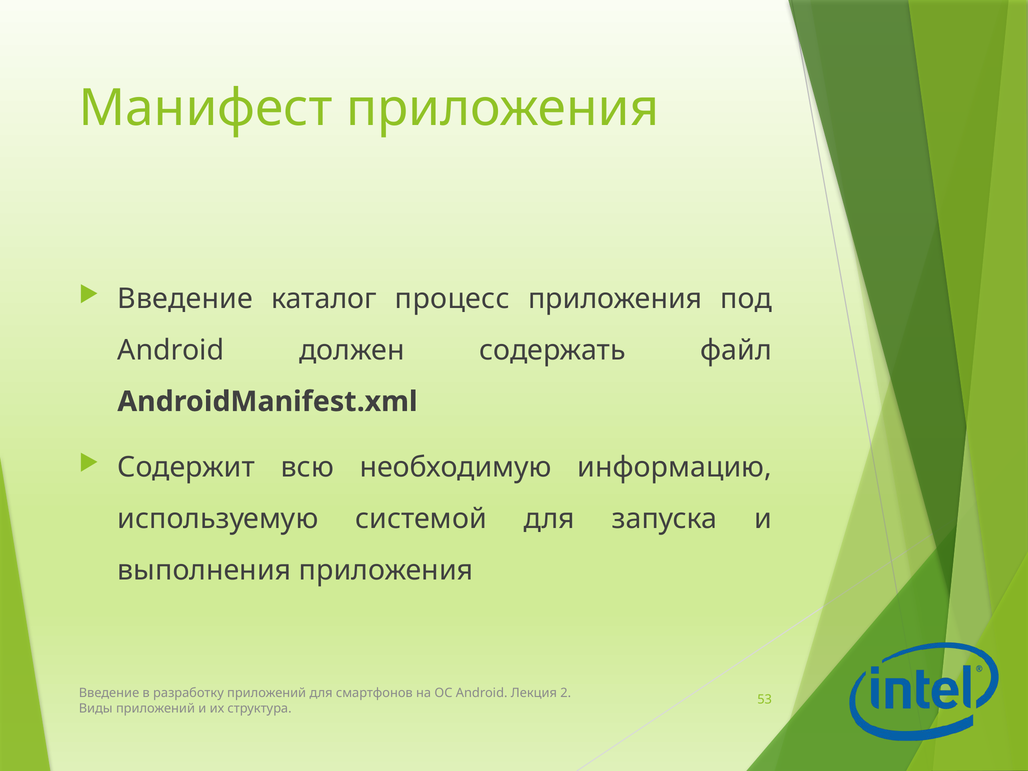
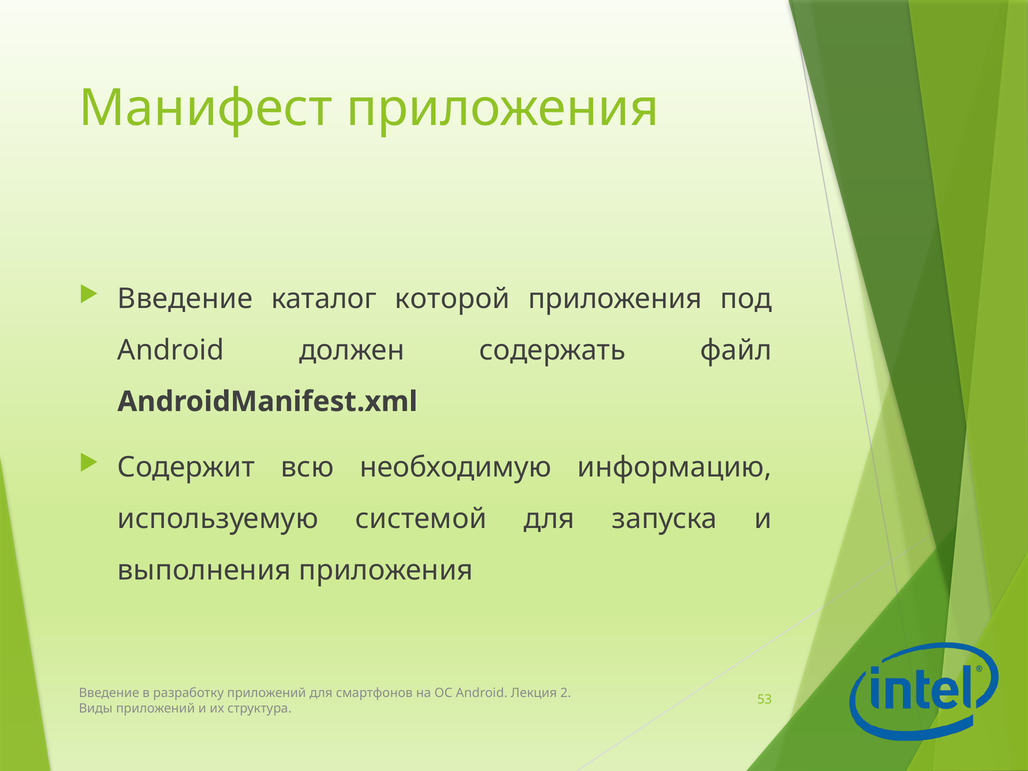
процесс: процесс -> которой (452, 299)
